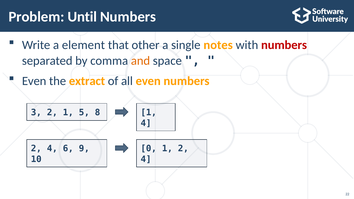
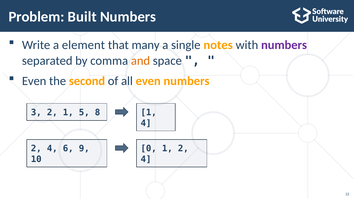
Until: Until -> Built (82, 17)
other: other -> many (146, 45)
numbers colour: red -> purple (284, 45)
extract: extract -> second (87, 81)
